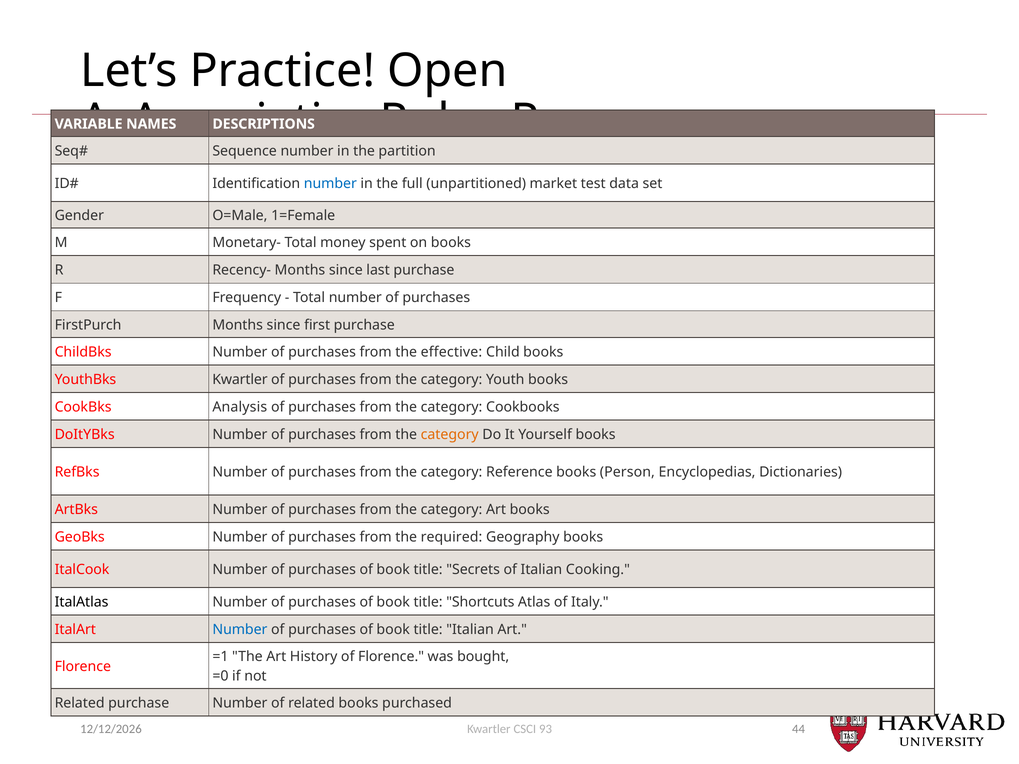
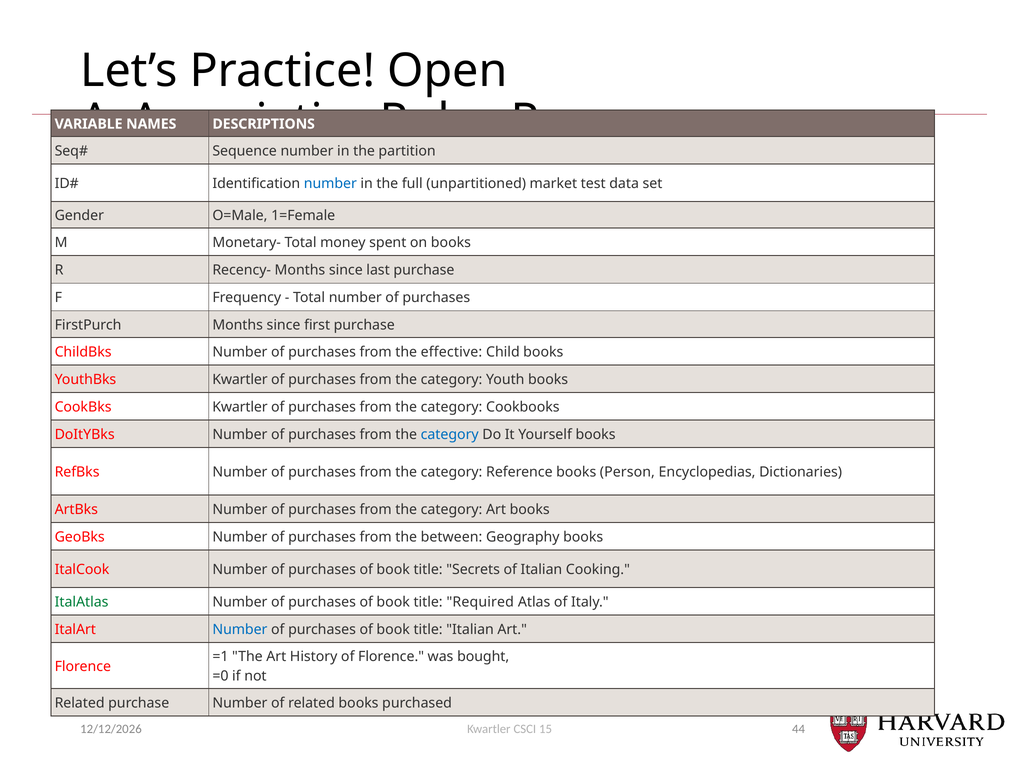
CookBks Analysis: Analysis -> Kwartler (240, 407)
category colour: orange -> blue (450, 435)
required: required -> between (452, 537)
ItalAtlas colour: black -> green (82, 602)
Shortcuts: Shortcuts -> Required (480, 602)
93: 93 -> 15 (546, 730)
